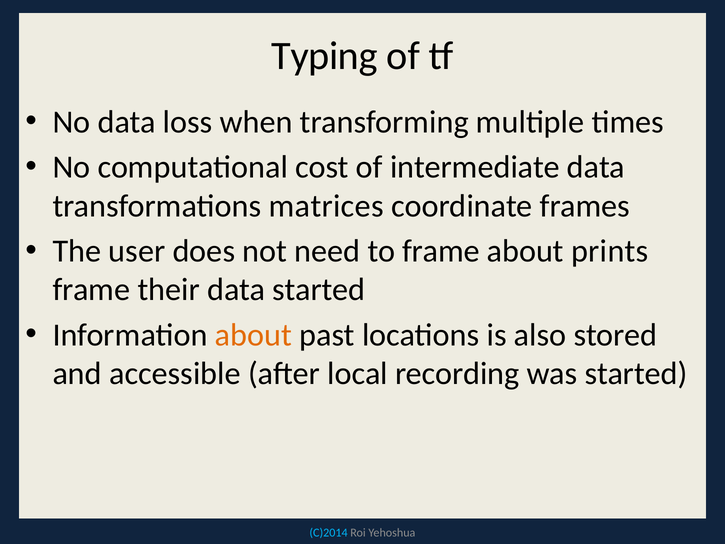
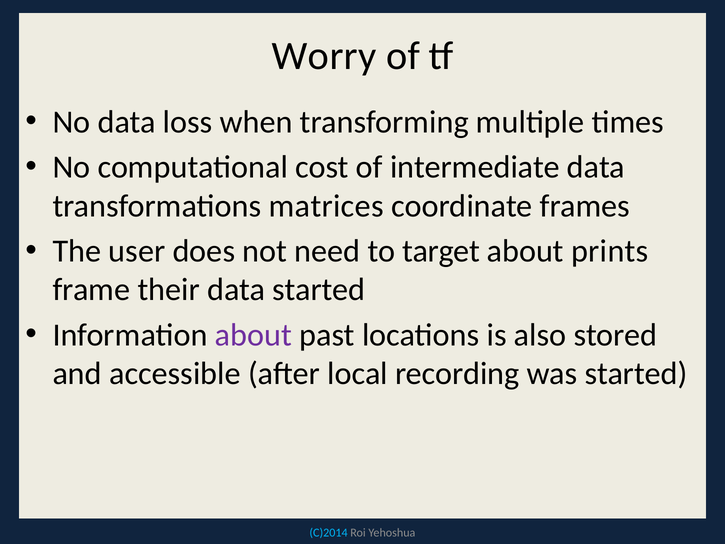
Typing: Typing -> Worry (324, 56)
to frame: frame -> target (441, 251)
about colour: orange -> purple (253, 335)
